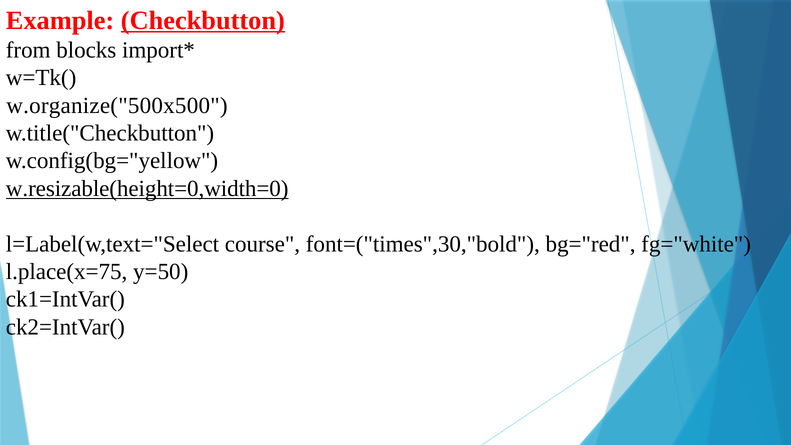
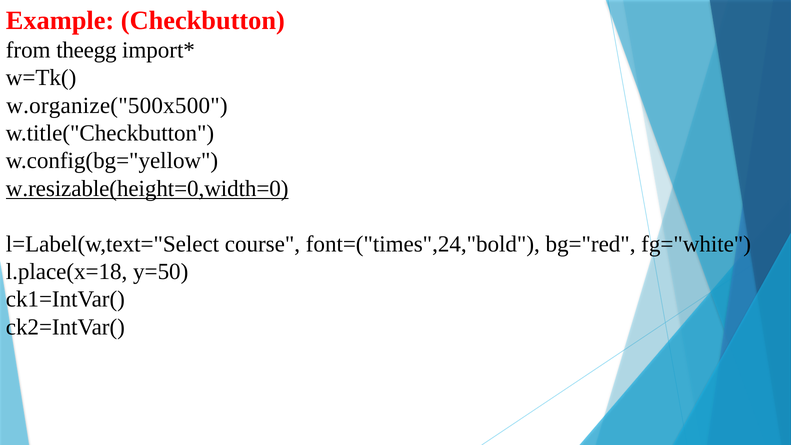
Checkbutton underline: present -> none (203, 21)
blocks: blocks -> theegg (86, 50)
font=("times",30,"bold: font=("times",30,"bold -> font=("times",24,"bold (423, 244)
l.place(x=75: l.place(x=75 -> l.place(x=18 (67, 272)
